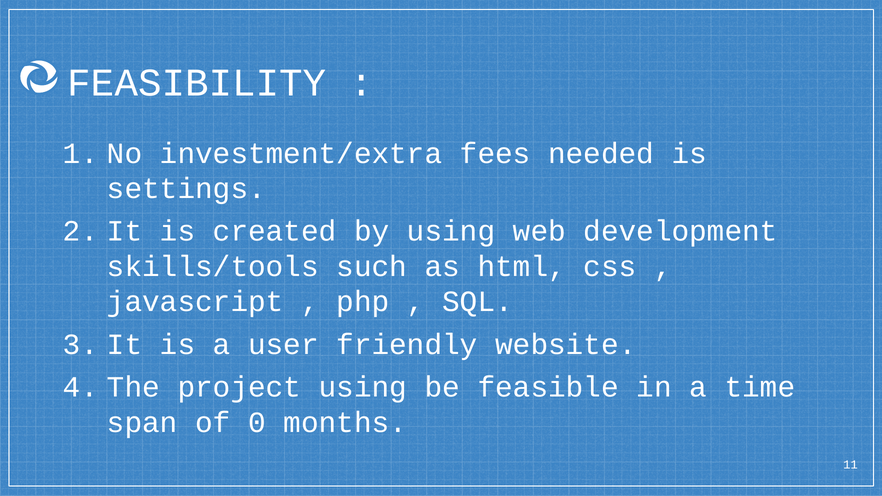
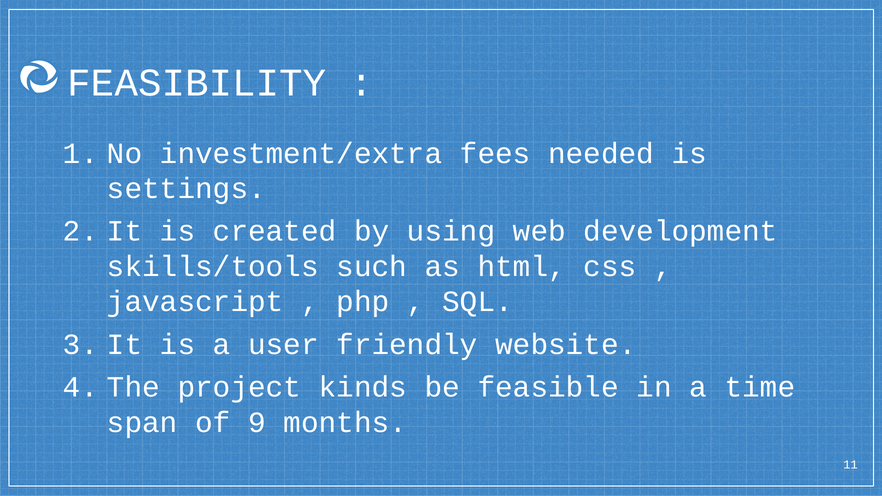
project using: using -> kinds (363, 387)
0: 0 -> 9 (257, 422)
